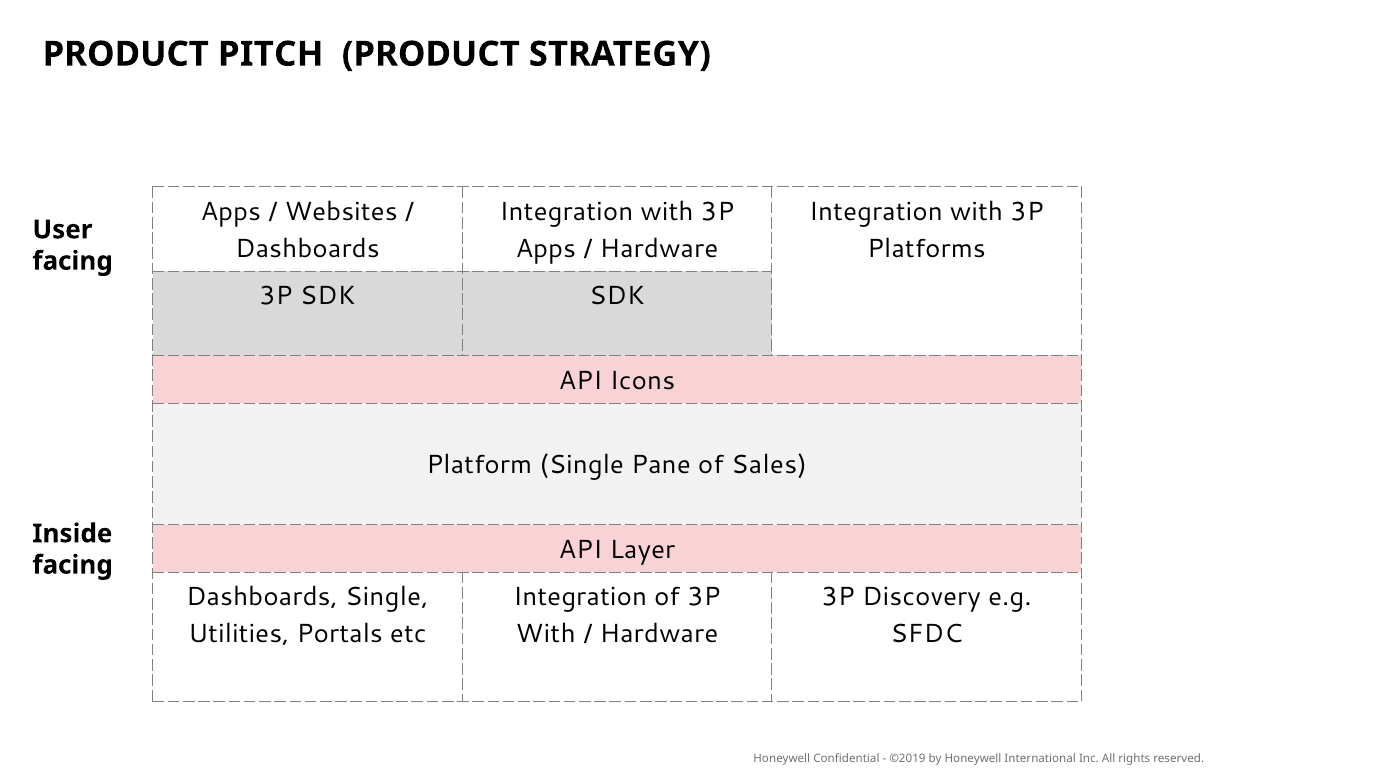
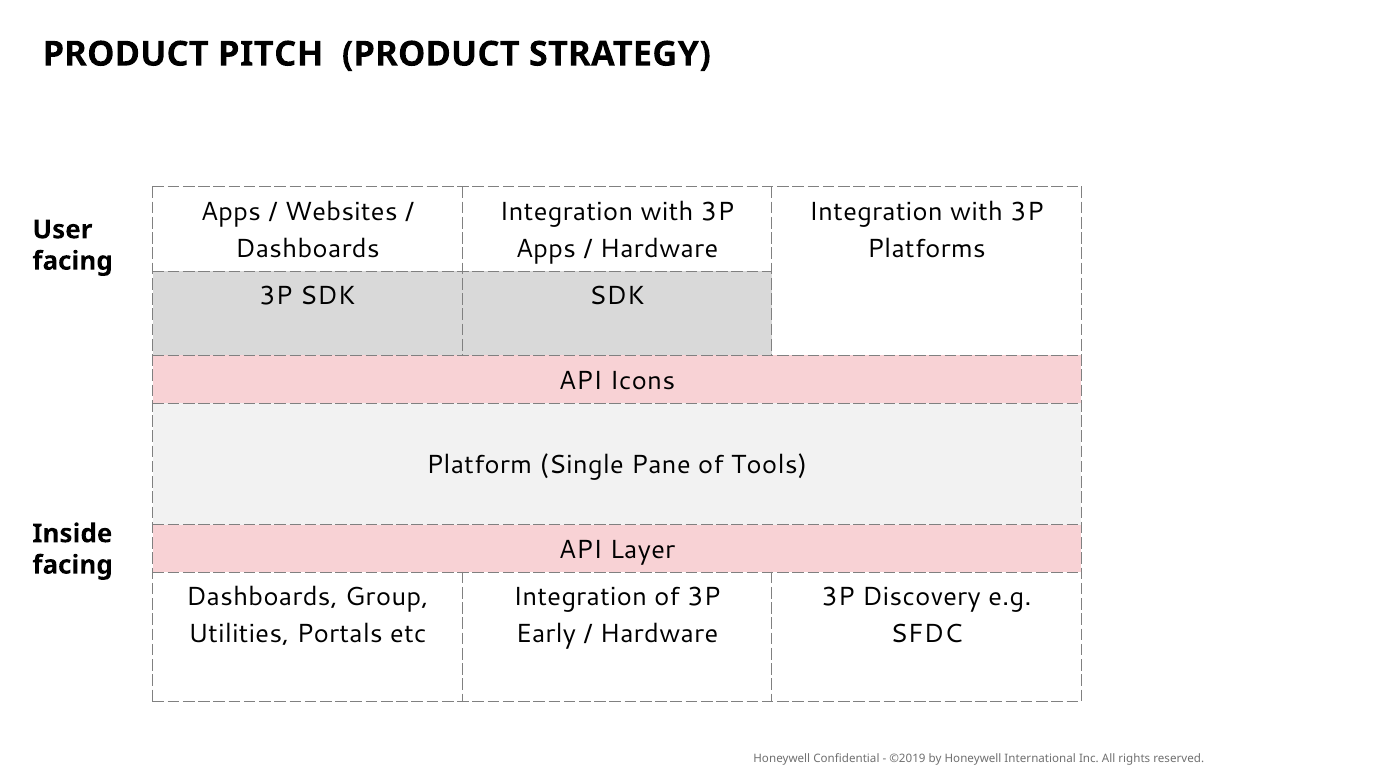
Sales: Sales -> Tools (769, 465)
Dashboards Single: Single -> Group (387, 597)
With: With -> Early (546, 634)
